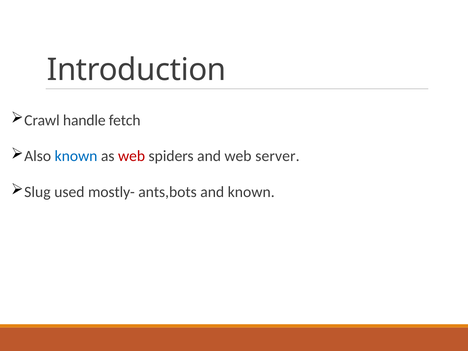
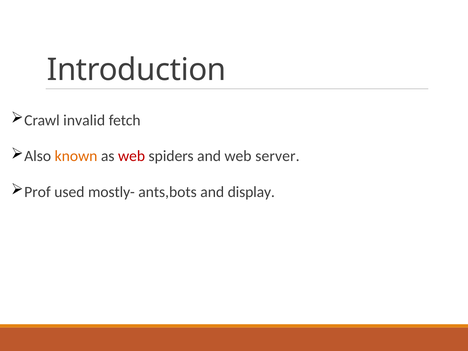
handle: handle -> invalid (84, 120)
known colour: blue -> orange (76, 156)
Slug: Slug -> Prof (37, 192)
and known: known -> display (251, 192)
